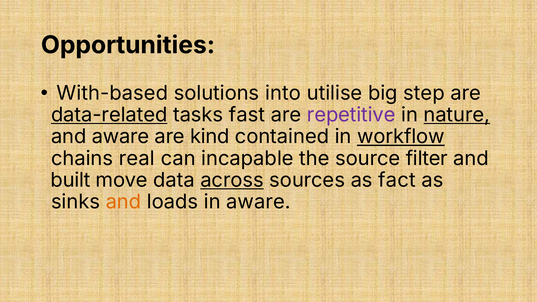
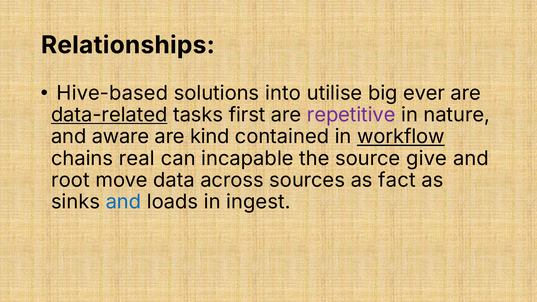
Opportunities: Opportunities -> Relationships (128, 45)
With-based: With-based -> Hive-based (112, 93)
step: step -> ever (424, 93)
fast: fast -> first (247, 115)
nature underline: present -> none (457, 115)
filter: filter -> give (427, 158)
built: built -> root (70, 180)
across underline: present -> none (232, 180)
and colour: orange -> blue (123, 202)
in aware: aware -> ingest (258, 202)
